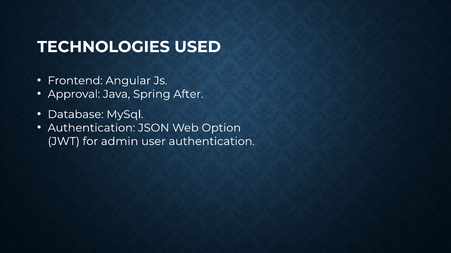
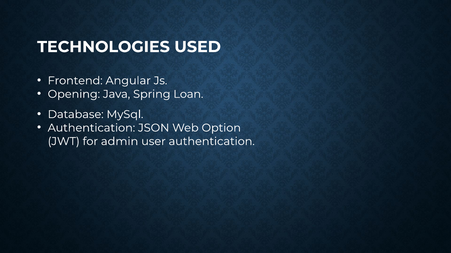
Approval: Approval -> Opening (74, 94)
After: After -> Loan (188, 94)
